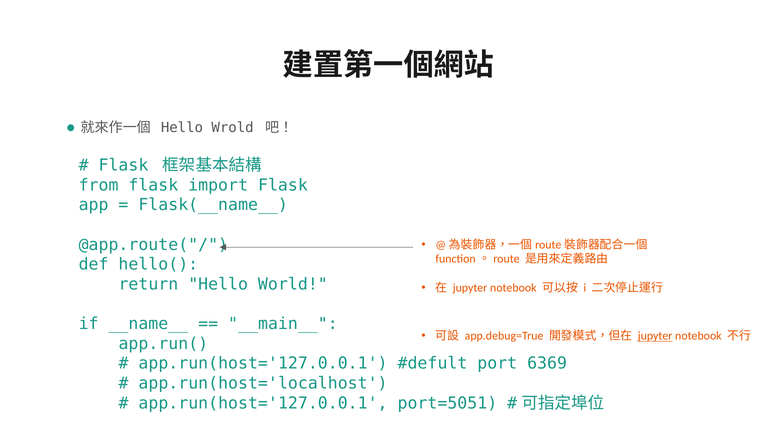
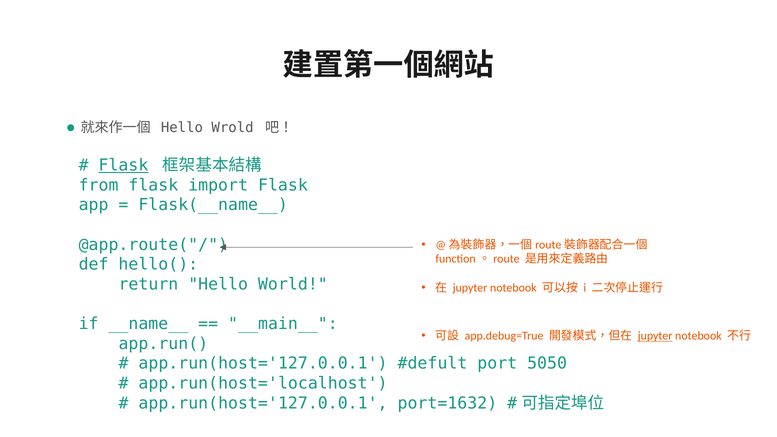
Flask underline: none -> present (123, 165)
6369: 6369 -> 5050 (547, 364)
port=5051: port=5051 -> port=1632 (447, 403)
